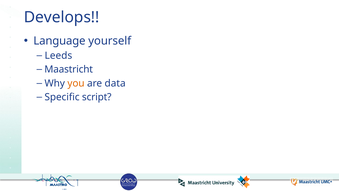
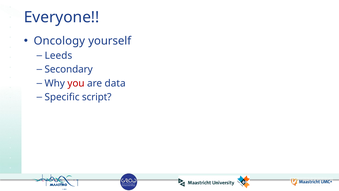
Develops: Develops -> Everyone (62, 17)
Language: Language -> Oncology (59, 41)
Maastricht: Maastricht -> Secondary (69, 69)
you colour: orange -> red (76, 83)
